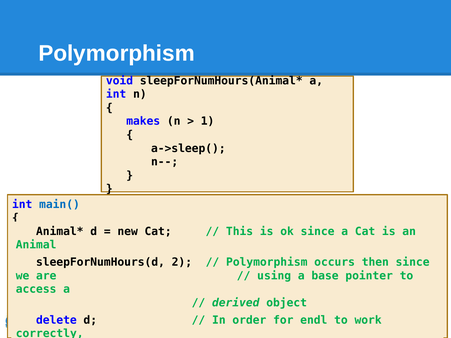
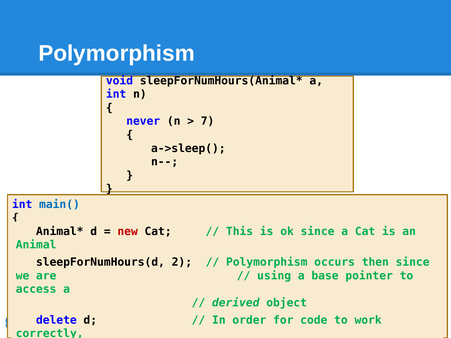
makes: makes -> never (143, 121)
1: 1 -> 7 (208, 121)
new colour: black -> red (128, 232)
endl: endl -> code (314, 320)
